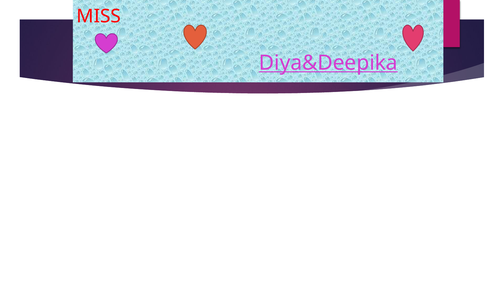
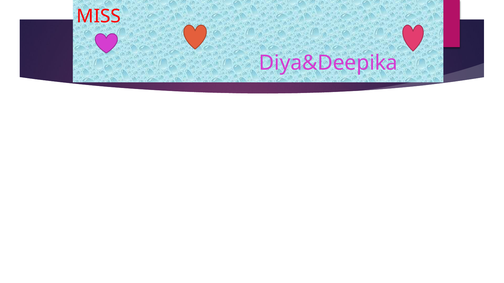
Diya&Deepika underline: present -> none (328, 63)
